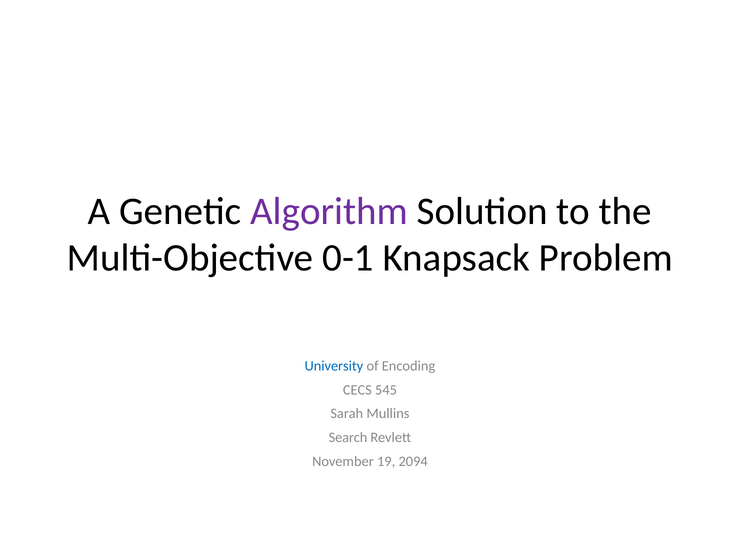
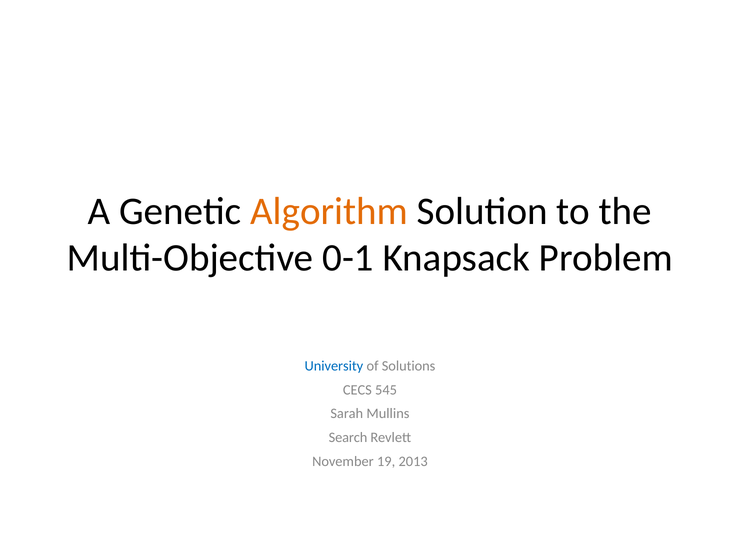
Algorithm colour: purple -> orange (329, 211)
Encoding: Encoding -> Solutions (409, 366)
2094: 2094 -> 2013 (413, 461)
